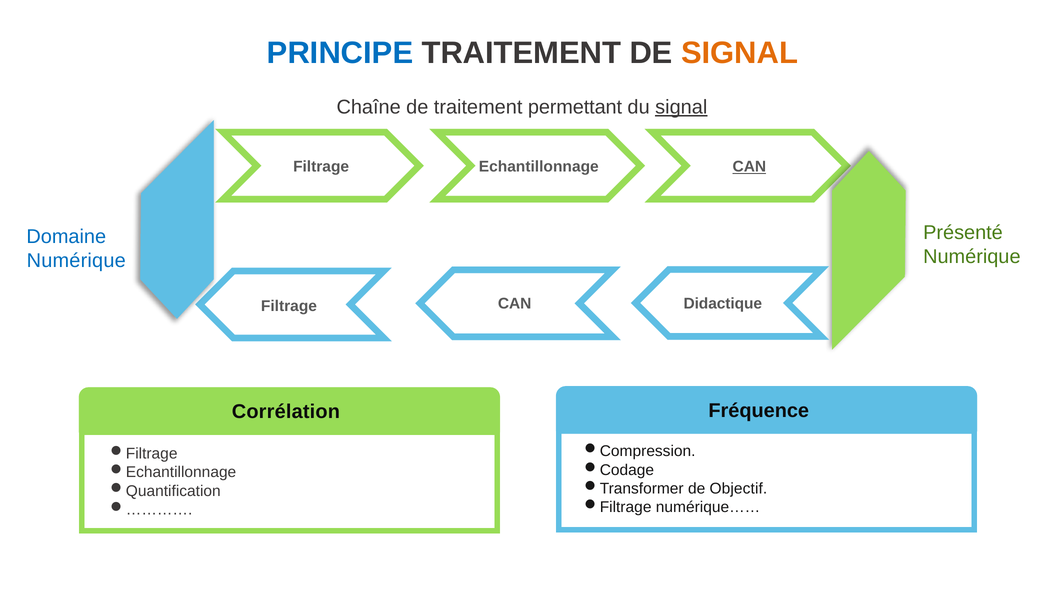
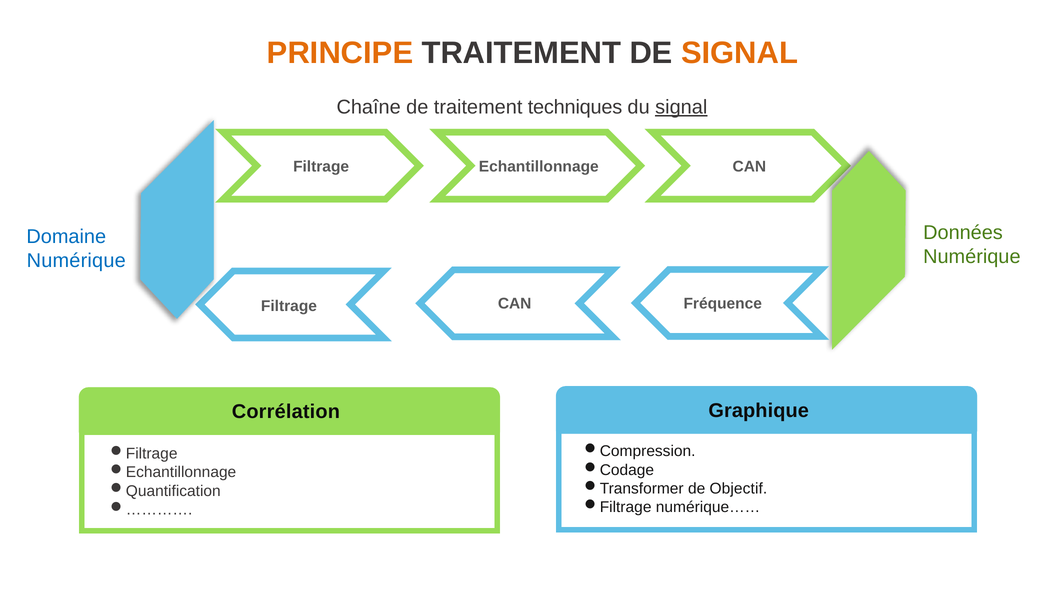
PRINCIPE colour: blue -> orange (340, 53)
permettant: permettant -> techniques (575, 107)
CAN underline: present -> none (749, 167)
Présenté: Présenté -> Données (963, 233)
Didactique: Didactique -> Fréquence (723, 304)
Fréquence: Fréquence -> Graphique (759, 410)
